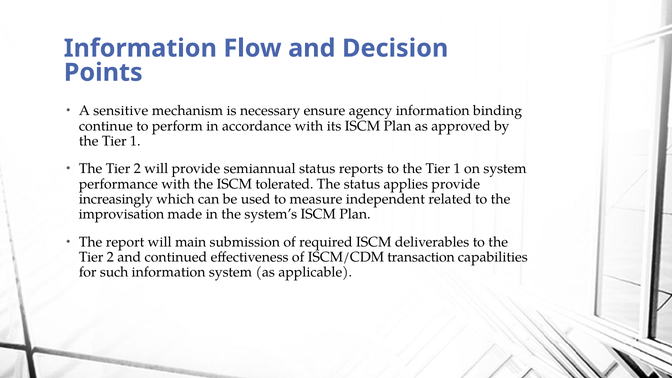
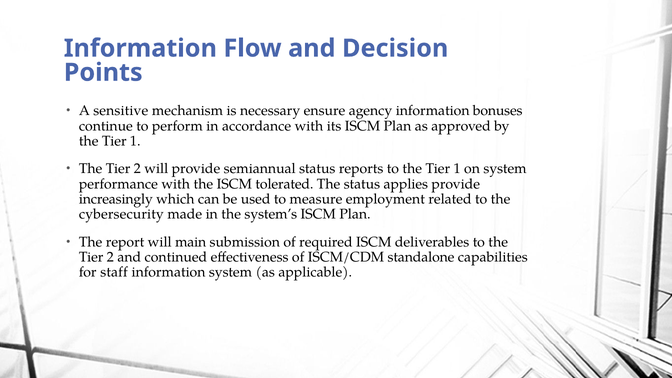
binding: binding -> bonuses (498, 111)
independent: independent -> employment (385, 199)
improvisation: improvisation -> cybersecurity (121, 214)
transaction: transaction -> standalone (421, 257)
such: such -> staff (114, 272)
